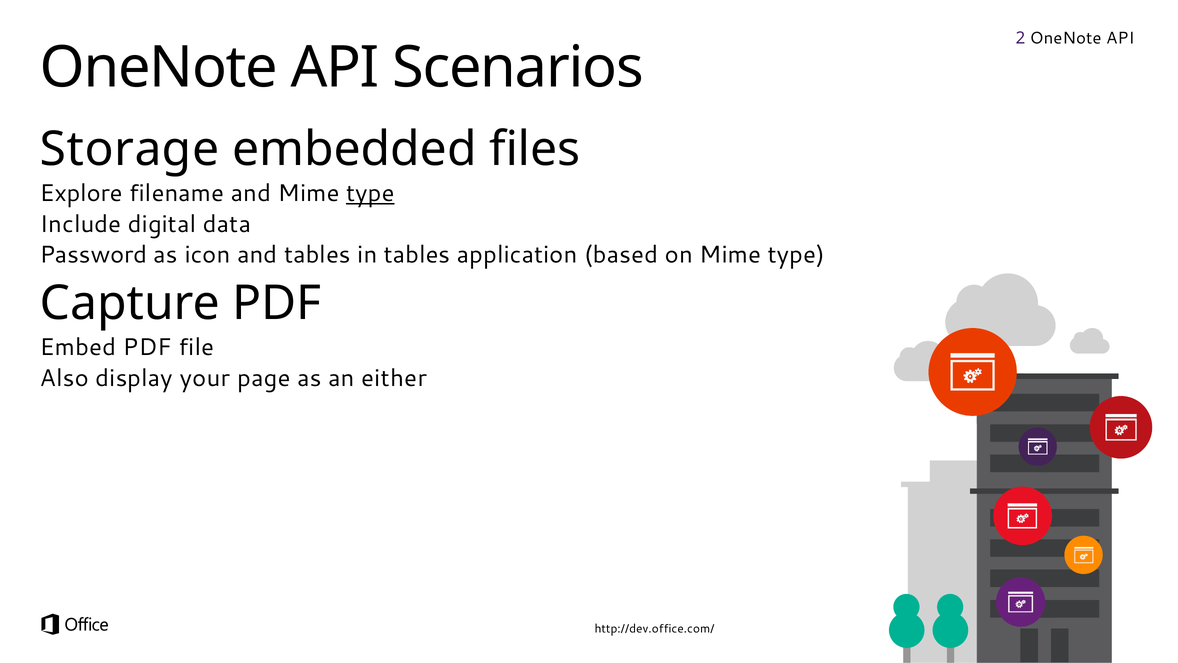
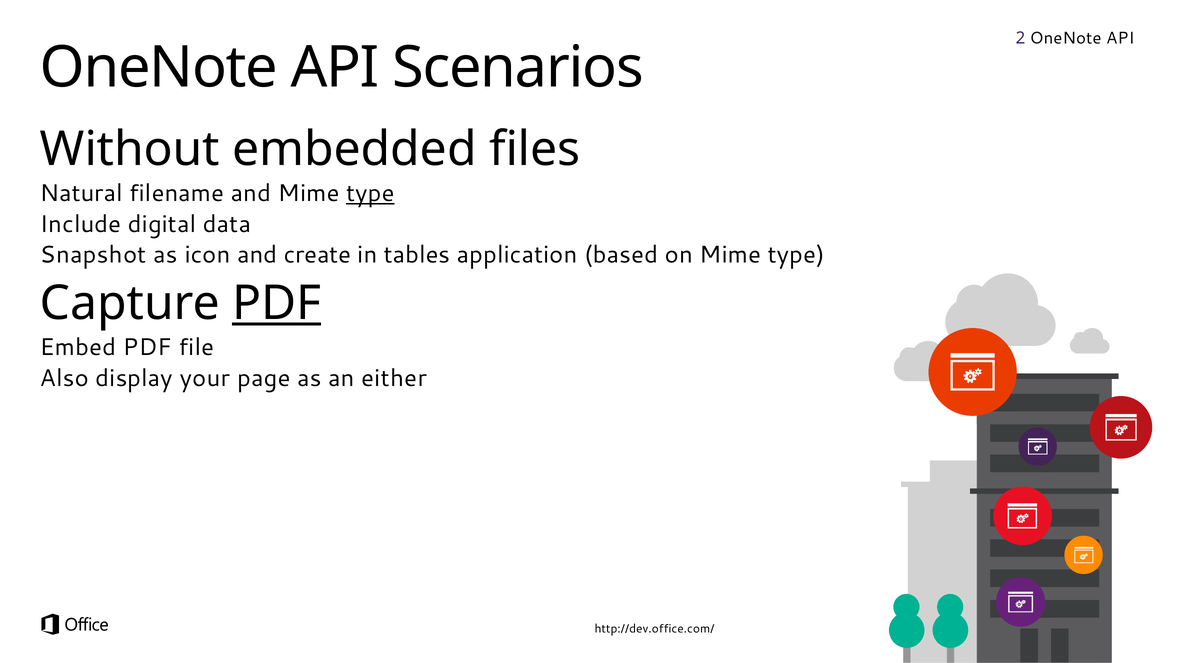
Storage: Storage -> Without (130, 149)
Explore: Explore -> Natural (81, 193)
Password: Password -> Snapshot (93, 255)
and tables: tables -> create (318, 255)
PDF underline: none -> present (277, 303)
